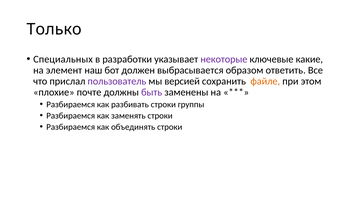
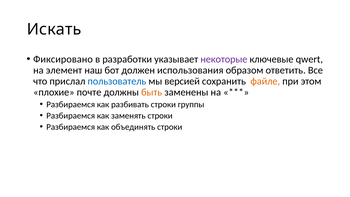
Только: Только -> Искать (54, 29)
Специальных: Специальных -> Фиксировано (63, 59)
какие: какие -> qwert (309, 59)
выбрасывается: выбрасывается -> использования (190, 70)
пользователь colour: purple -> blue (117, 81)
быть colour: purple -> orange (152, 92)
